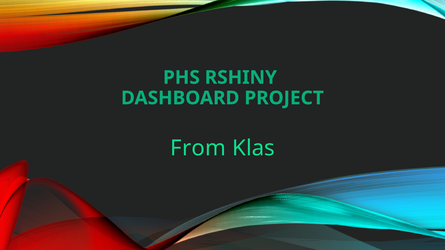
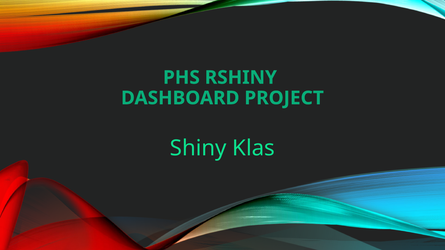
From: From -> Shiny (198, 148)
